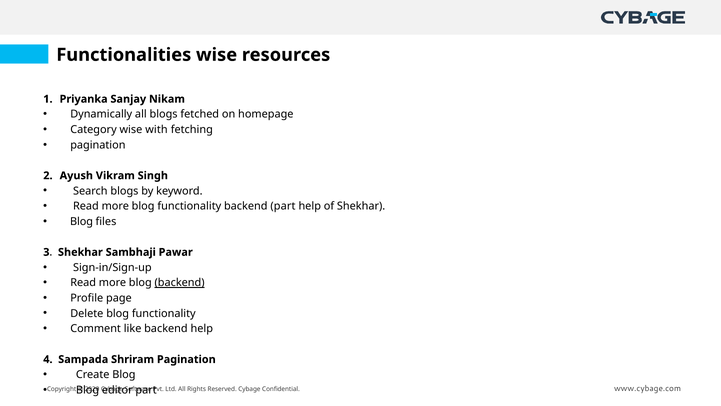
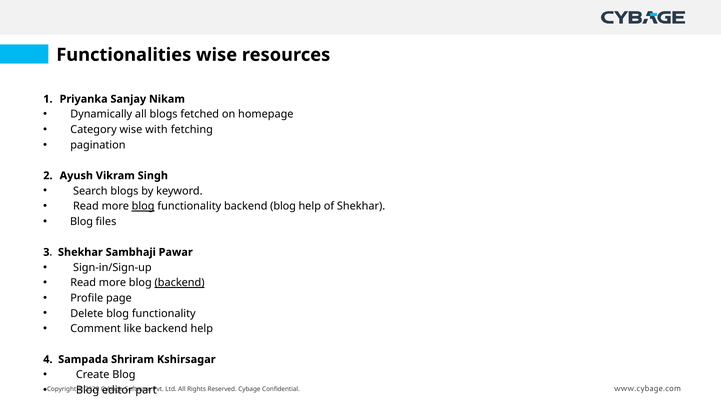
blog underline: none -> present (143, 206)
backend part: part -> blog (283, 206)
Shriram Pagination: Pagination -> Kshirsagar (186, 359)
